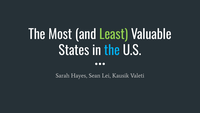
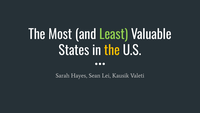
the colour: light blue -> yellow (112, 50)
